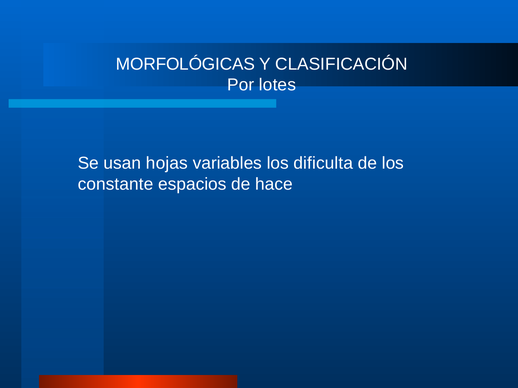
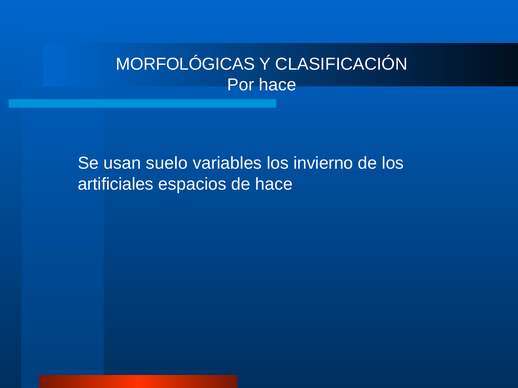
Por lotes: lotes -> hace (278, 85)
hojas: hojas -> suelo (167, 164)
dificulta: dificulta -> invierno (323, 164)
constante: constante -> artificiales (116, 184)
